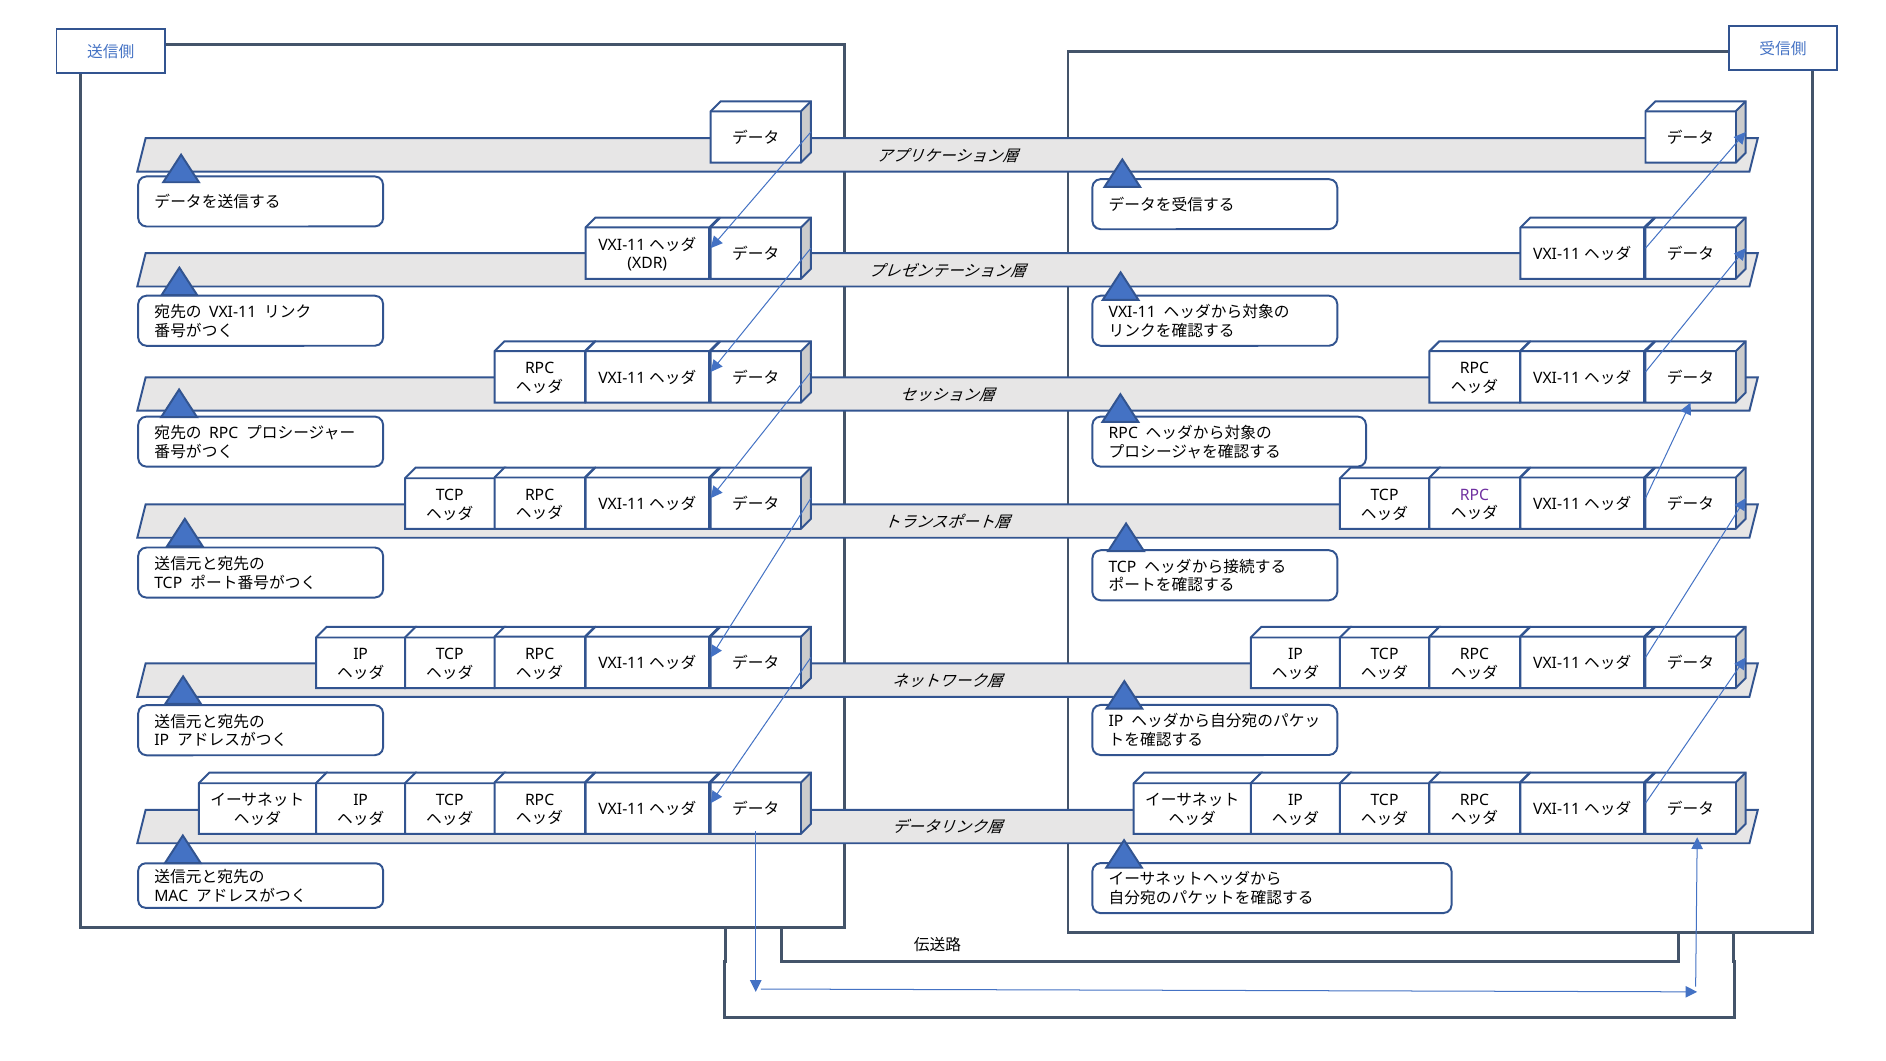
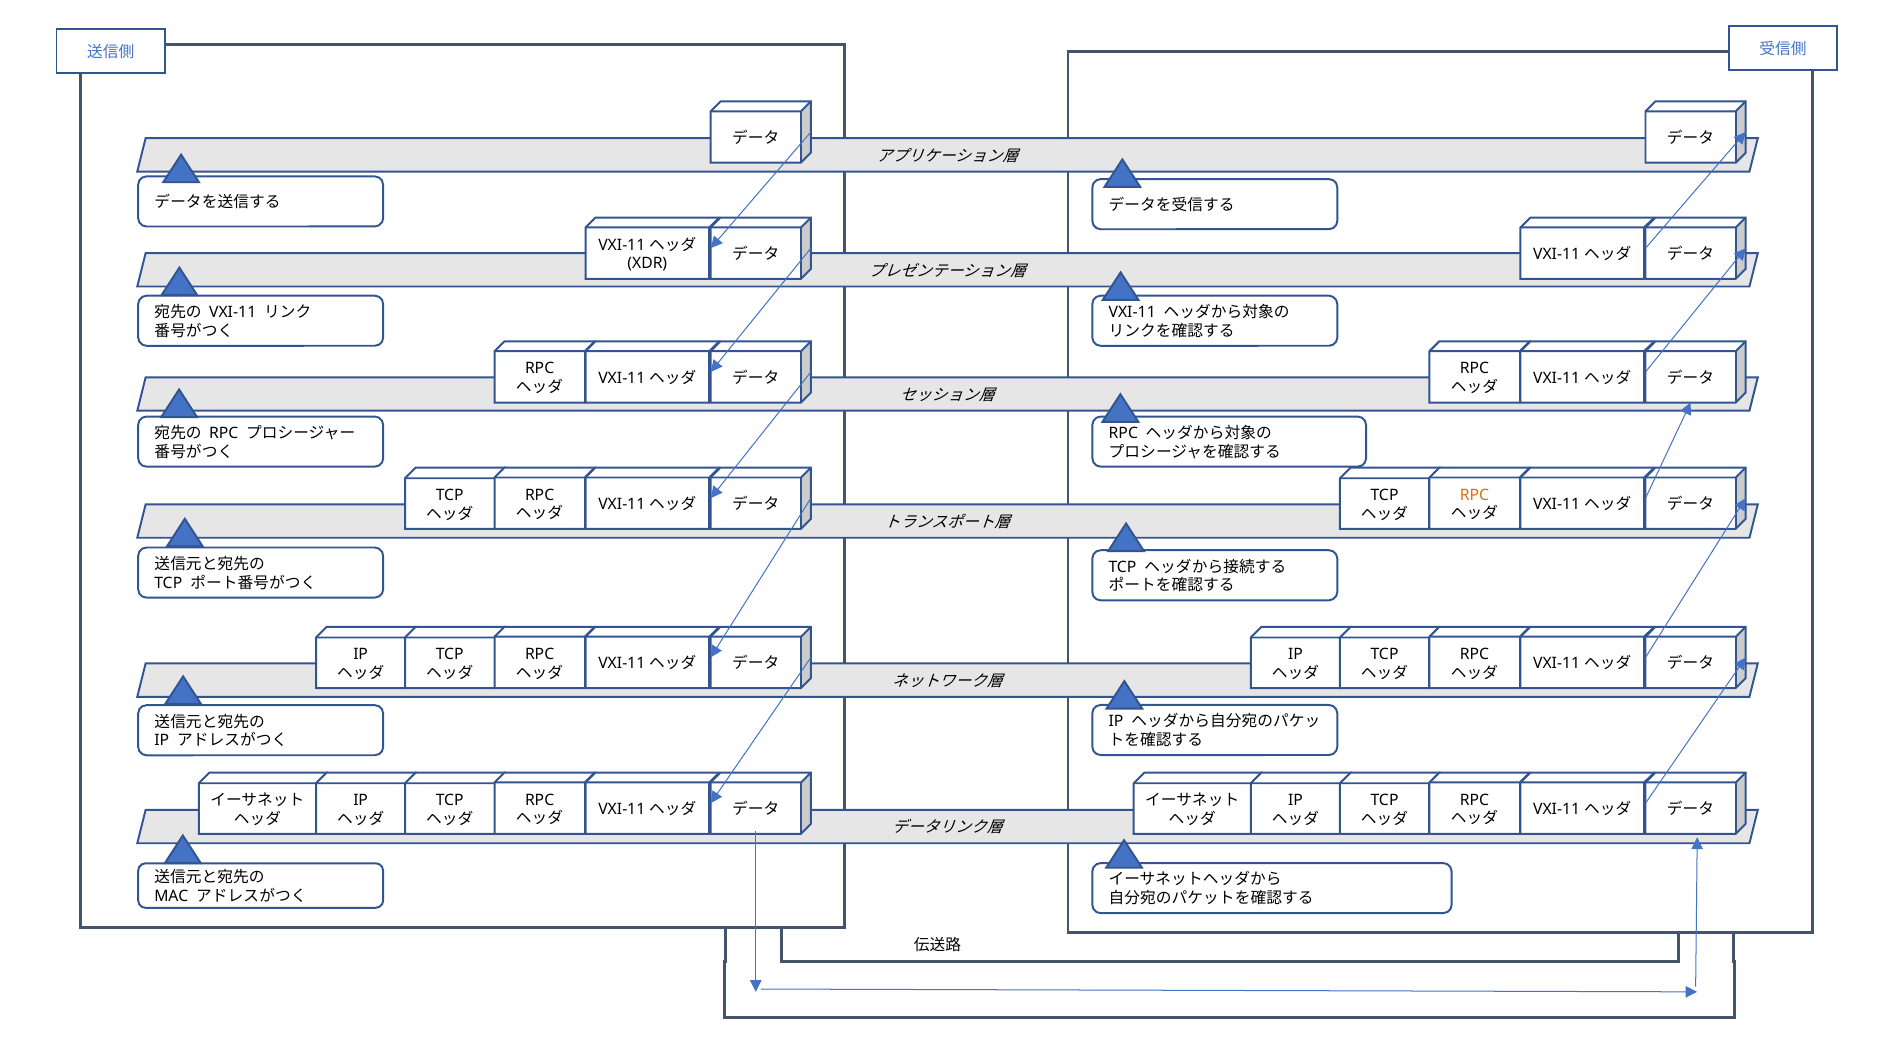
RPC colour: purple -> orange (1474, 495)
